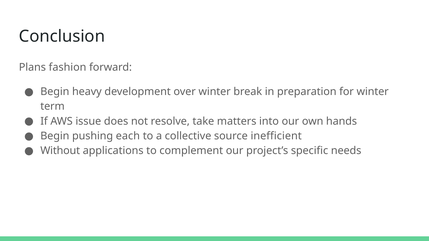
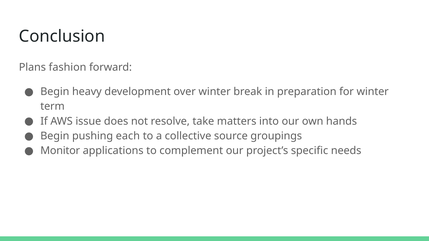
inefficient: inefficient -> groupings (276, 136)
Without: Without -> Monitor (60, 151)
